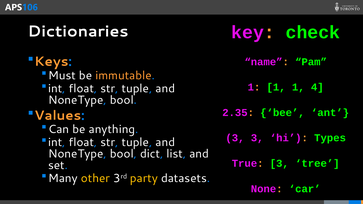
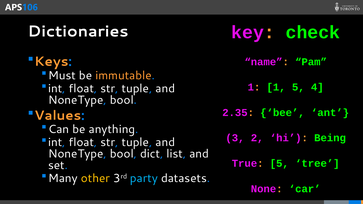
1 1 1: 1 -> 5 (298, 87)
3 3: 3 -> 2 (257, 138)
Types: Types -> Being (330, 138)
True 3: 3 -> 5 (279, 164)
party colour: yellow -> light blue (144, 178)
